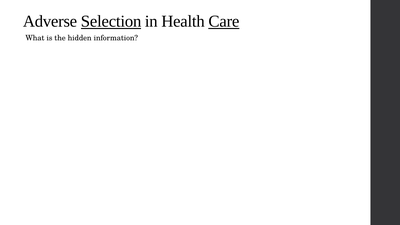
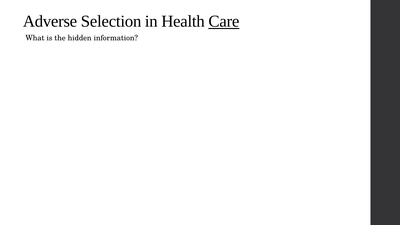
Selection underline: present -> none (111, 21)
